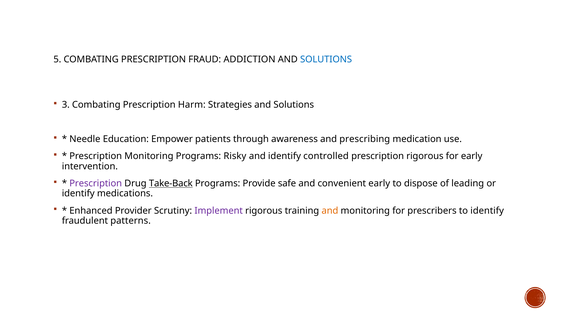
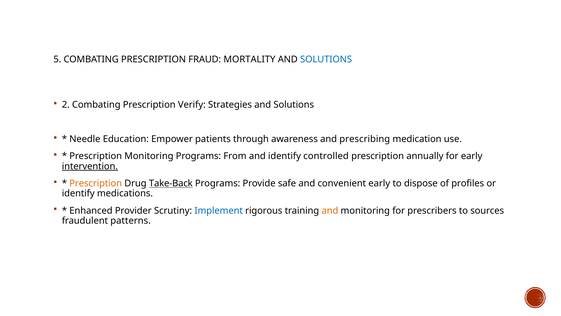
ADDICTION: ADDICTION -> MORTALITY (249, 59)
3: 3 -> 2 (66, 105)
Harm: Harm -> Verify (192, 105)
Risky: Risky -> From (235, 156)
prescription rigorous: rigorous -> annually (425, 156)
intervention underline: none -> present (90, 166)
Prescription colour: purple -> orange (96, 183)
leading: leading -> profiles (468, 183)
Implement colour: purple -> blue (219, 210)
to identify: identify -> sources (487, 210)
